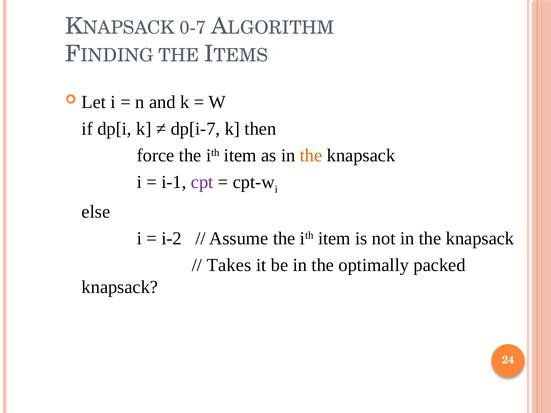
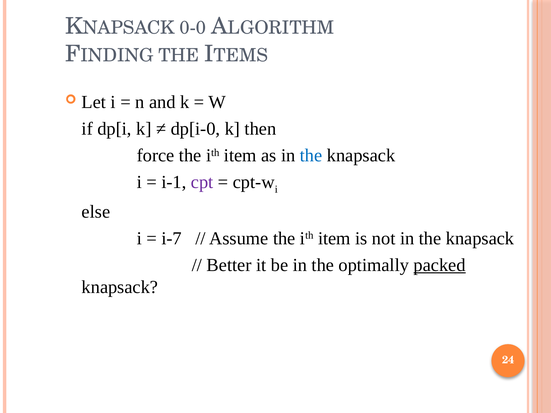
0-7: 0-7 -> 0-0 (193, 28)
dp[i-7: dp[i-7 -> dp[i-0 (195, 129)
the colour: orange -> blue (311, 156)
i-2: i-2 -> i-7 (172, 239)
Takes: Takes -> Better (229, 265)
packed underline: none -> present (440, 265)
